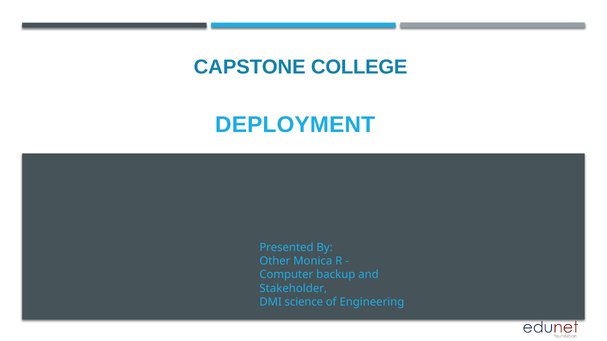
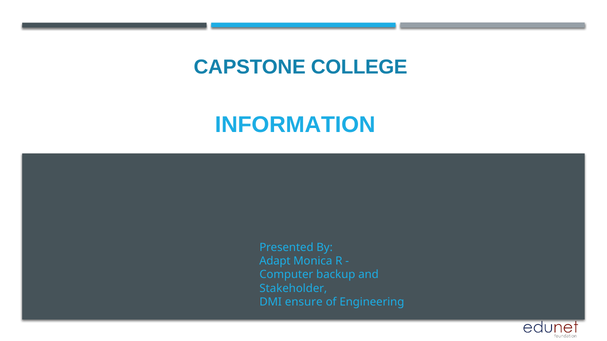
DEPLOYMENT: DEPLOYMENT -> INFORMATION (295, 125)
Other: Other -> Adapt (275, 261)
science: science -> ensure (304, 302)
